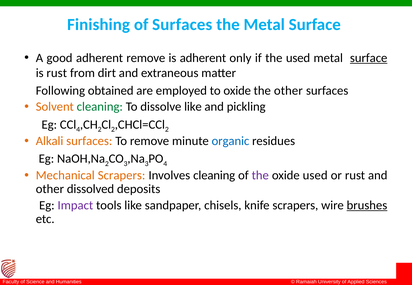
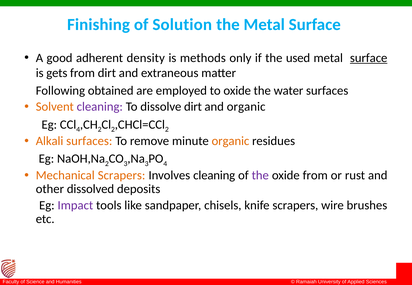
of Surfaces: Surfaces -> Solution (182, 25)
adherent remove: remove -> density (146, 58)
is adherent: adherent -> methods (203, 58)
is rust: rust -> gets (57, 73)
the other: other -> water (288, 91)
cleaning colour: green -> purple (100, 107)
dissolve like: like -> dirt (193, 107)
and pickling: pickling -> organic (246, 107)
organic colour: blue -> orange (230, 141)
oxide used: used -> from (315, 176)
brushes underline: present -> none (367, 205)
